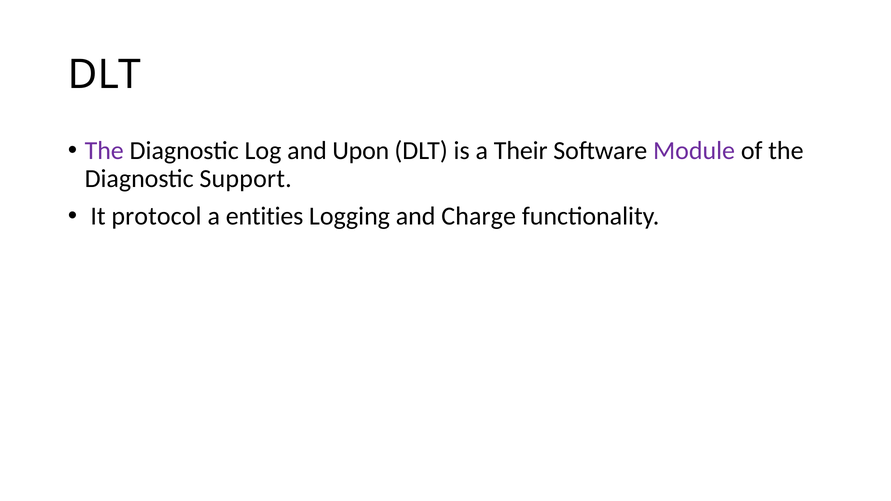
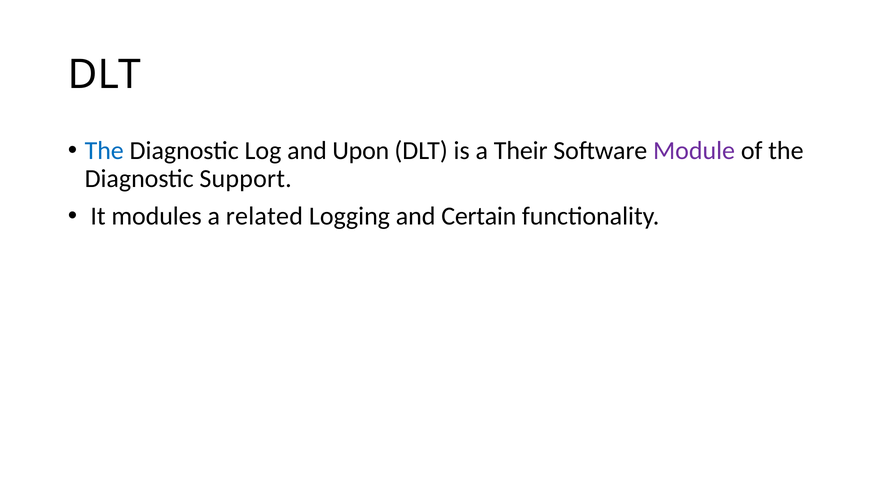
The colour: purple -> blue (104, 151)
protocol: protocol -> modules (157, 216)
entities: entities -> related (264, 216)
Charge: Charge -> Certain (479, 216)
